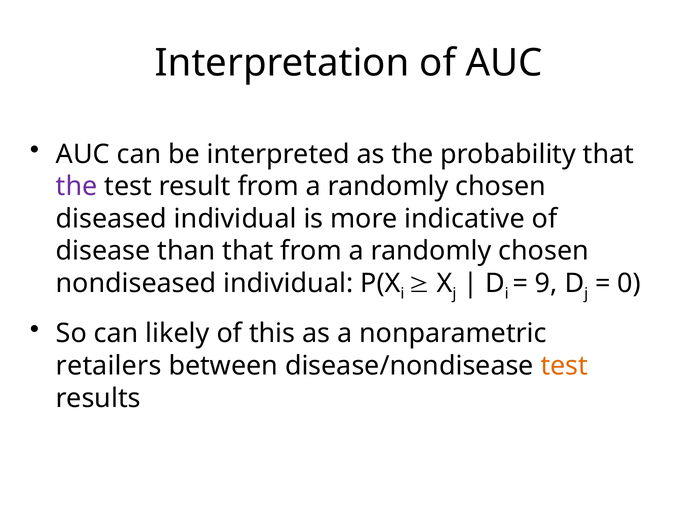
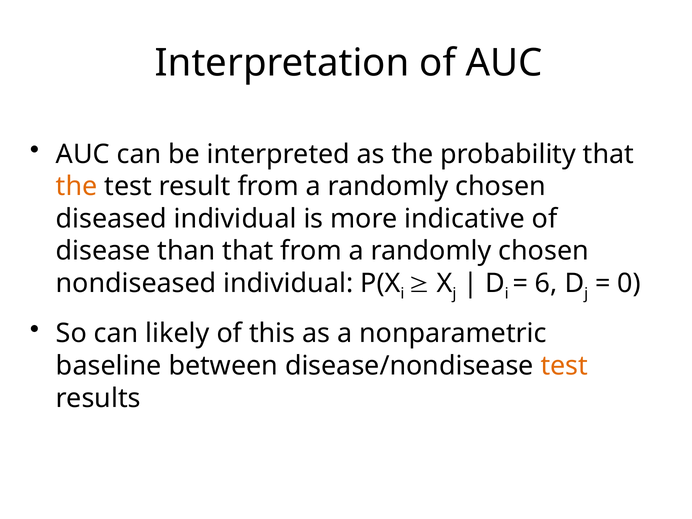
the colour: purple -> orange (77, 186)
9: 9 -> 6 (546, 283)
retailers: retailers -> baseline (109, 366)
